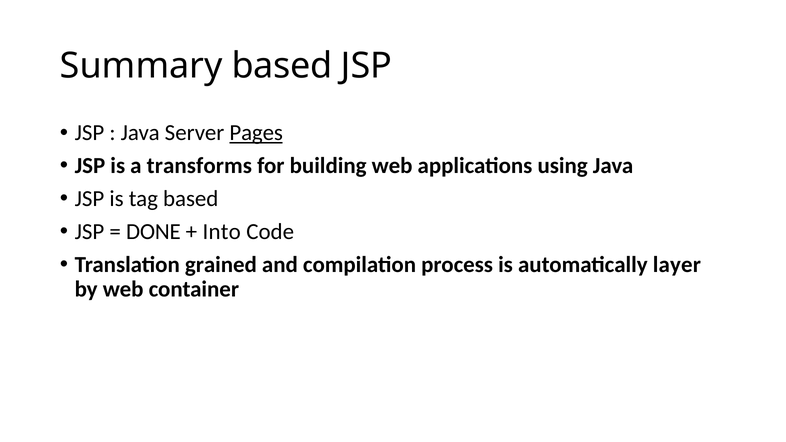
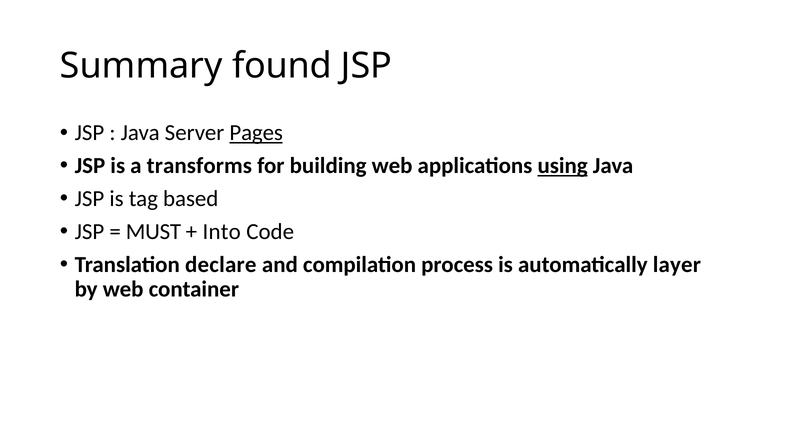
Summary based: based -> found (282, 66)
using underline: none -> present (563, 166)
DONE: DONE -> MUST (153, 232)
grained: grained -> declare (221, 265)
